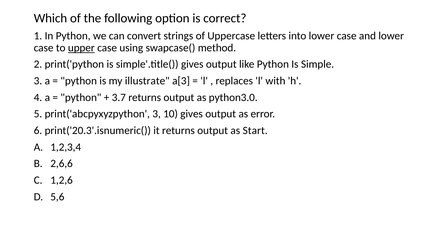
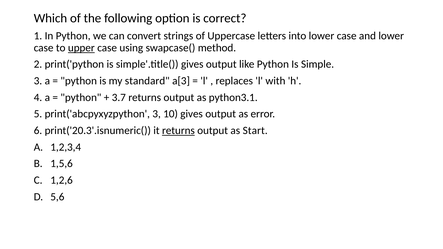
illustrate: illustrate -> standard (147, 81)
python3.0: python3.0 -> python3.1 (233, 98)
returns underline: none -> present (178, 131)
2,6,6: 2,6,6 -> 1,5,6 (62, 164)
